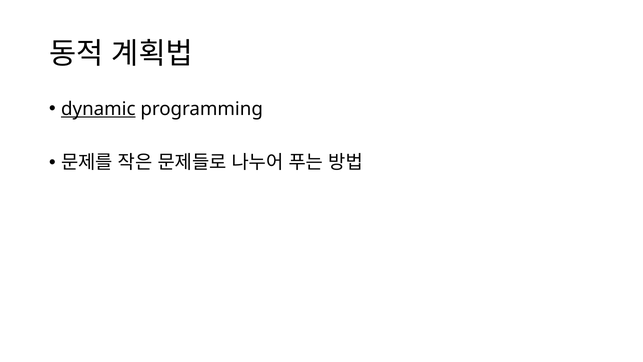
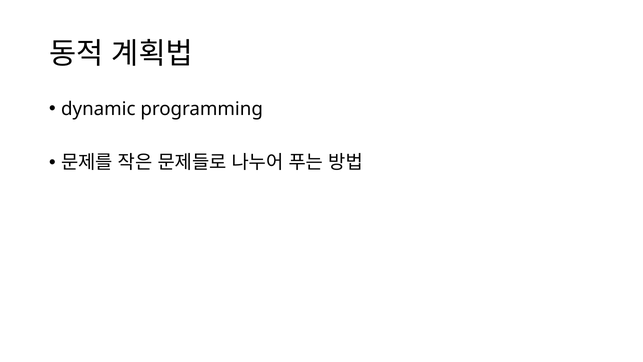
dynamic underline: present -> none (98, 109)
